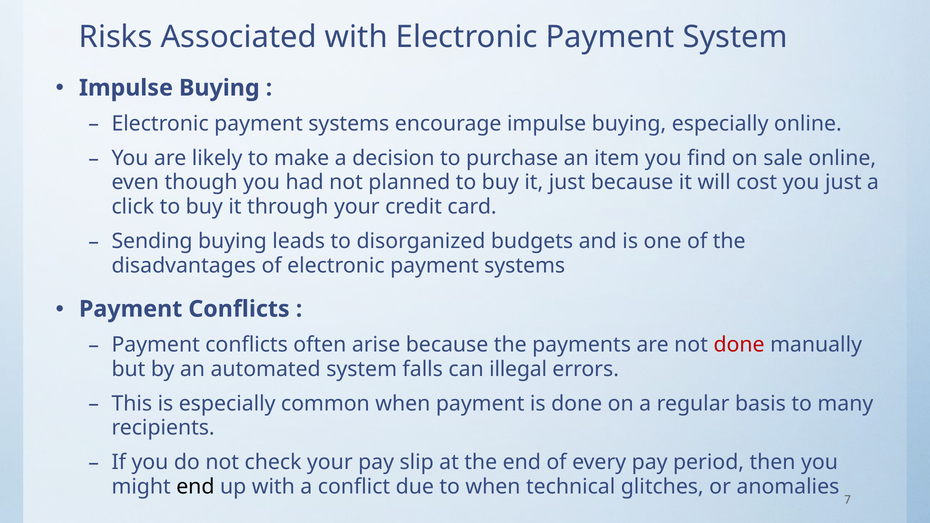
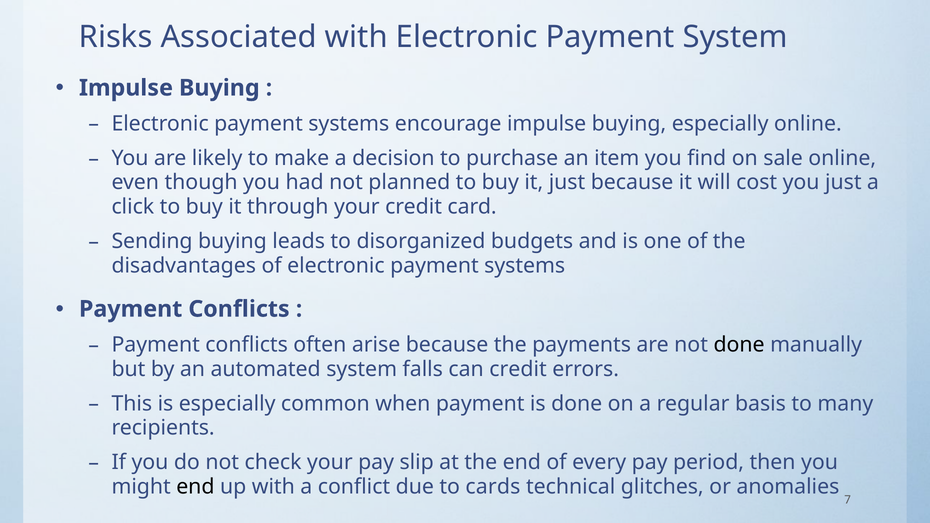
done colour: red -> black (739, 345)
can illegal: illegal -> credit (518, 369)
to when: when -> cards (493, 487)
